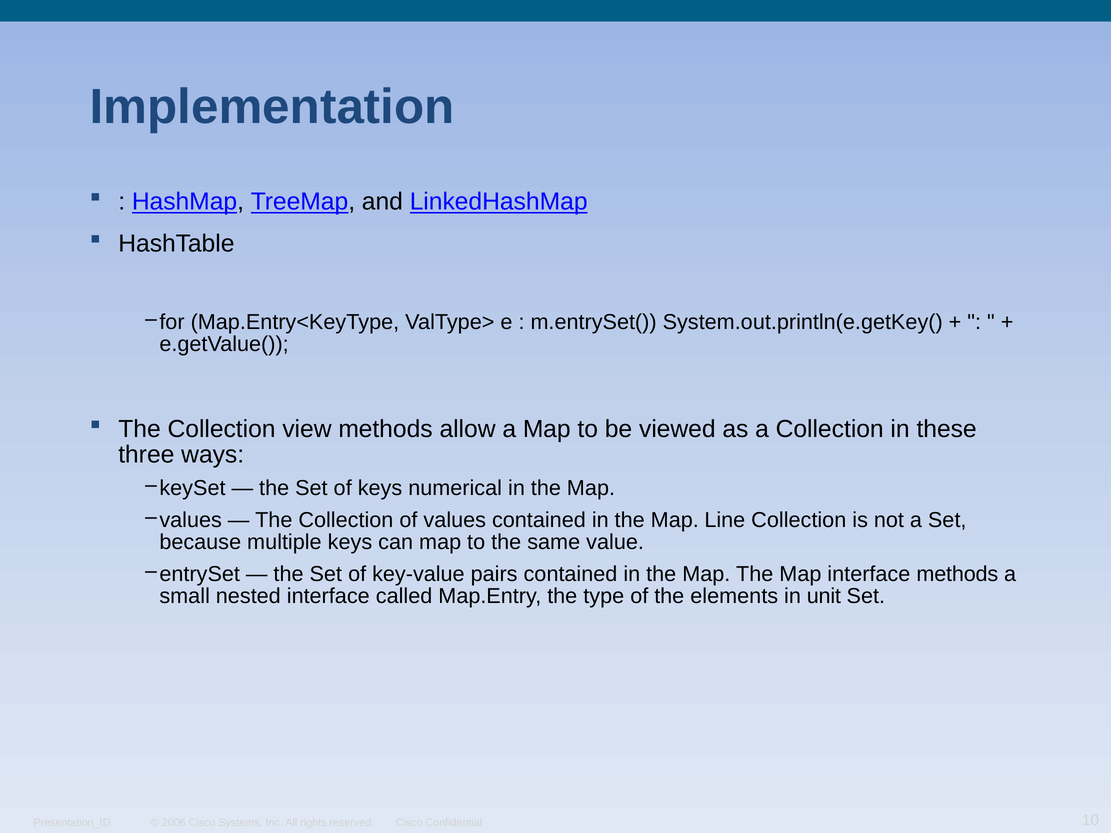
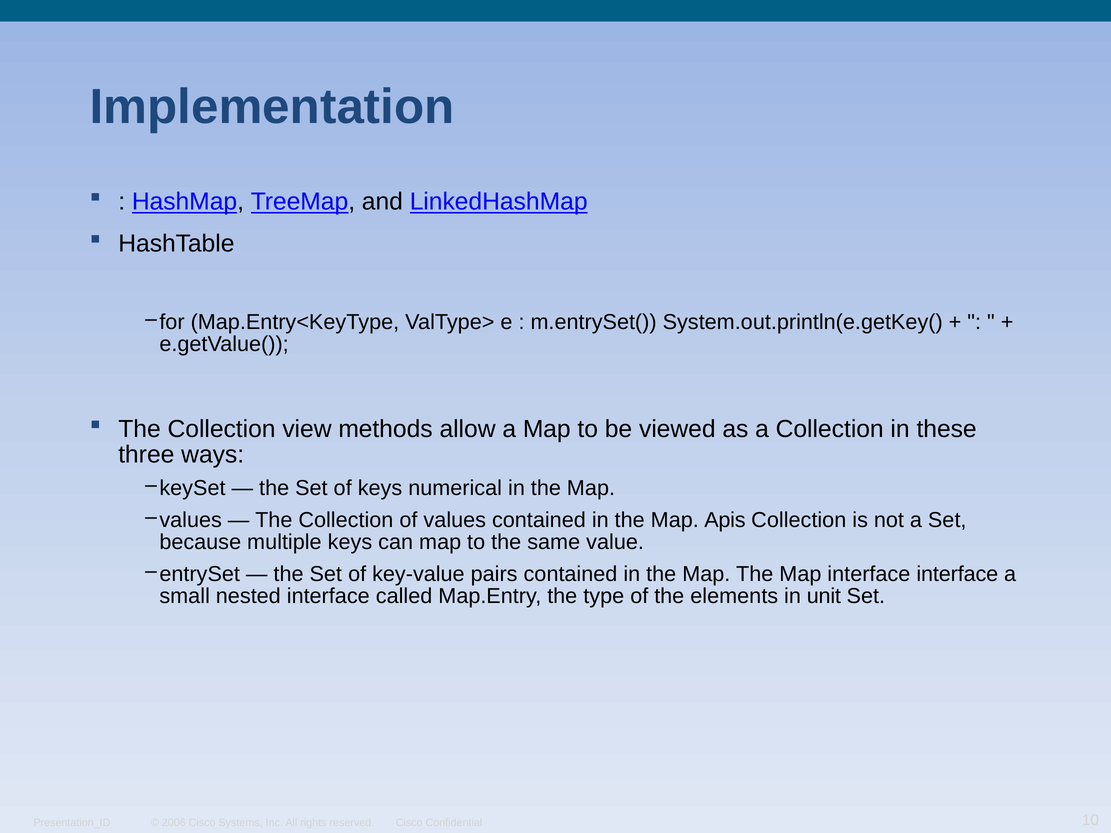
Line: Line -> Apis (725, 520)
interface methods: methods -> interface (957, 574)
